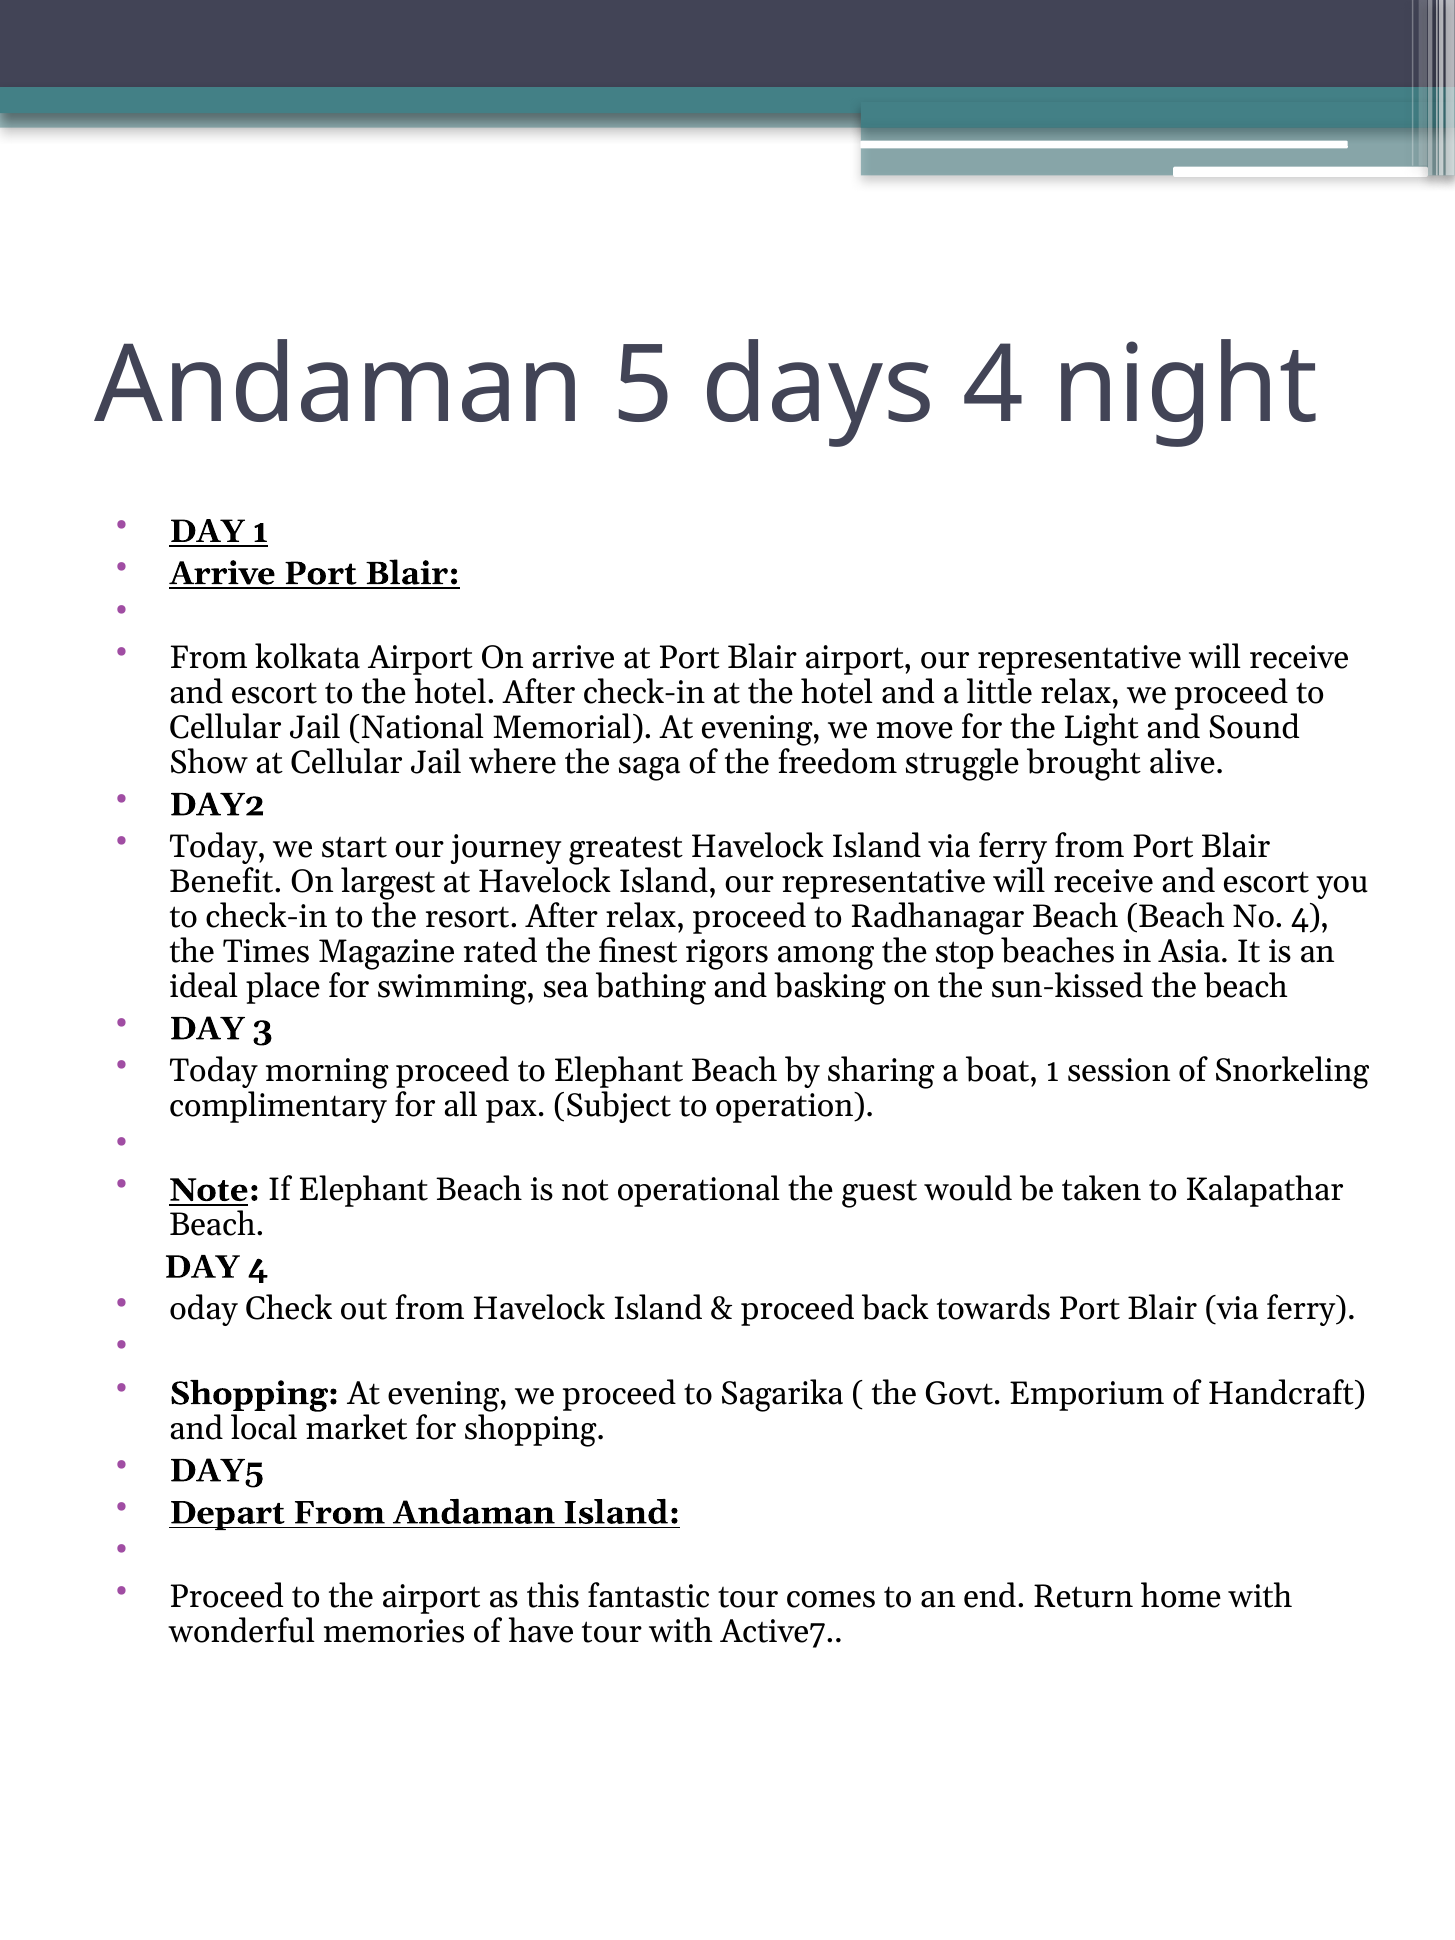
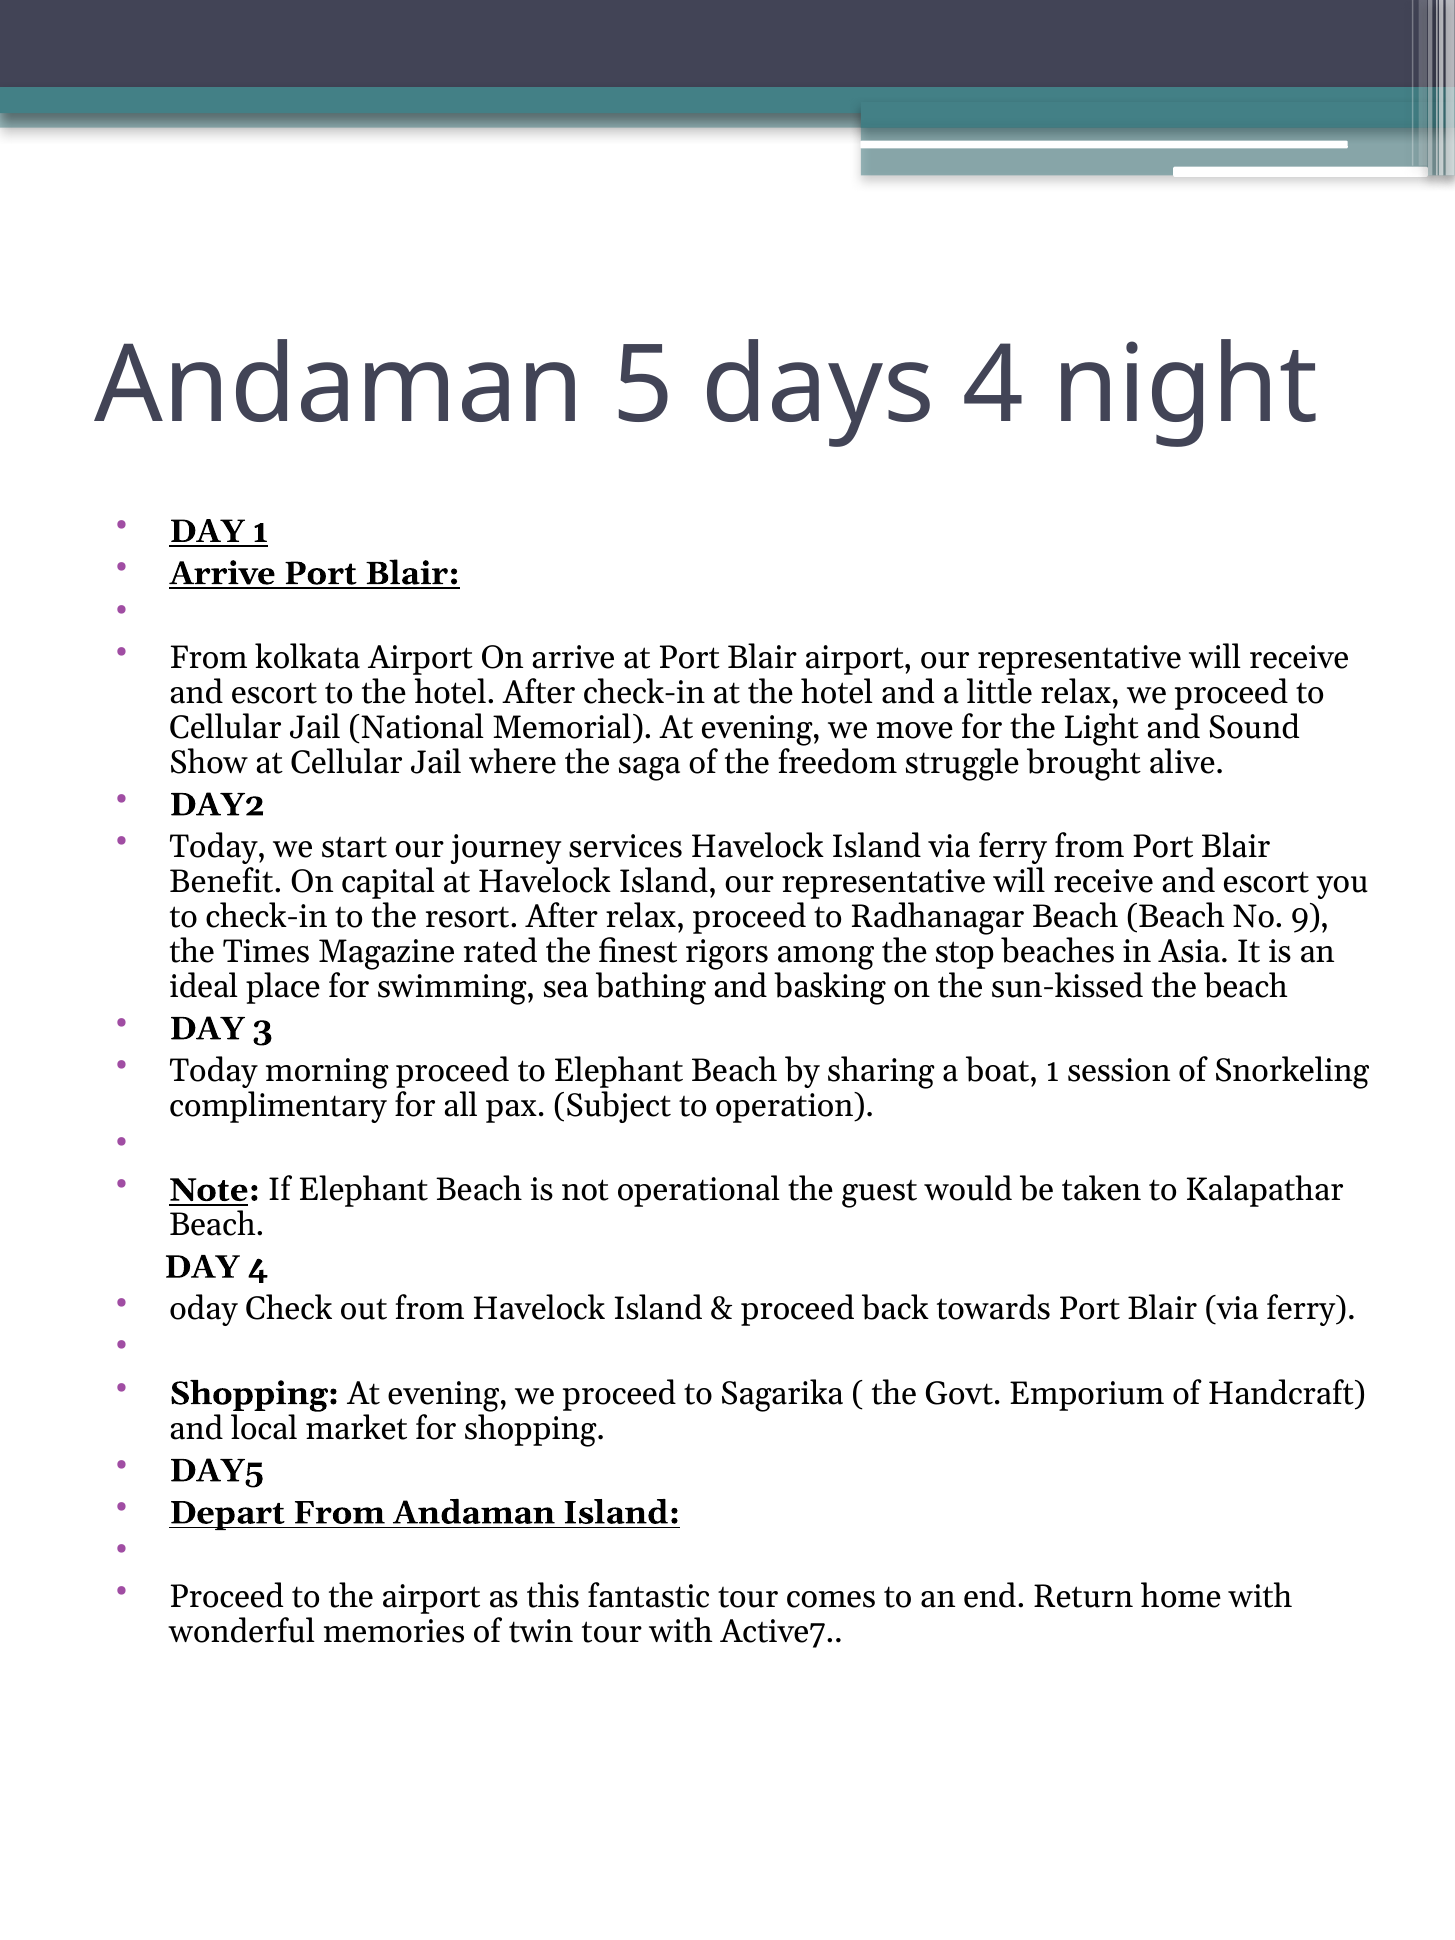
greatest: greatest -> services (626, 847)
largest: largest -> capital (388, 882)
No 4: 4 -> 9 (1310, 917)
have: have -> twin (541, 1632)
